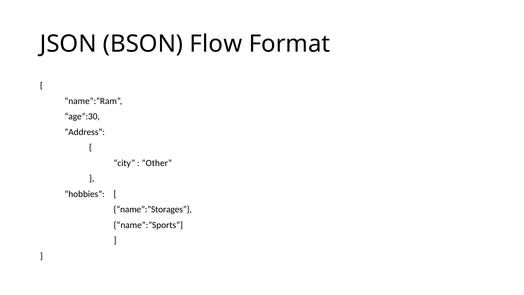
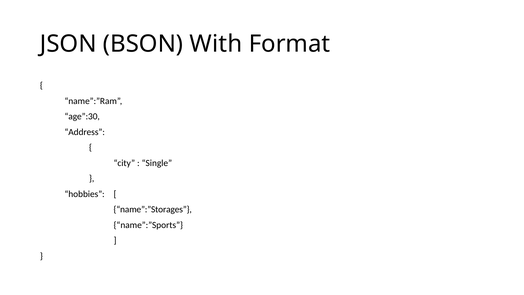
Flow: Flow -> With (216, 44)
Other: Other -> Single (157, 163)
